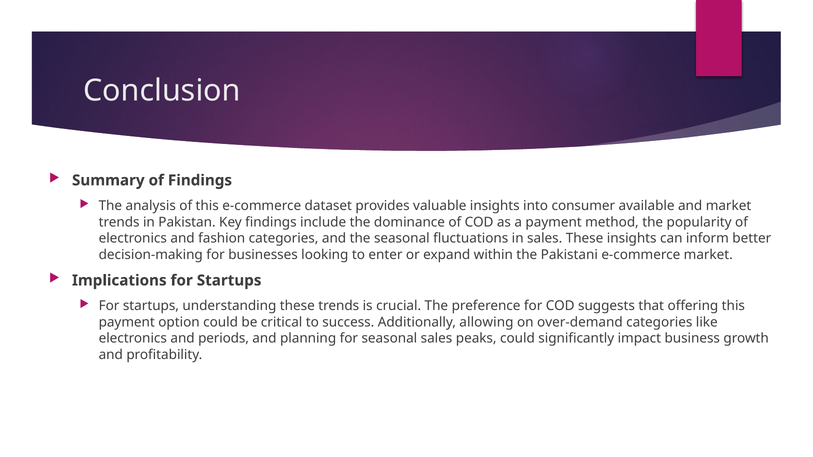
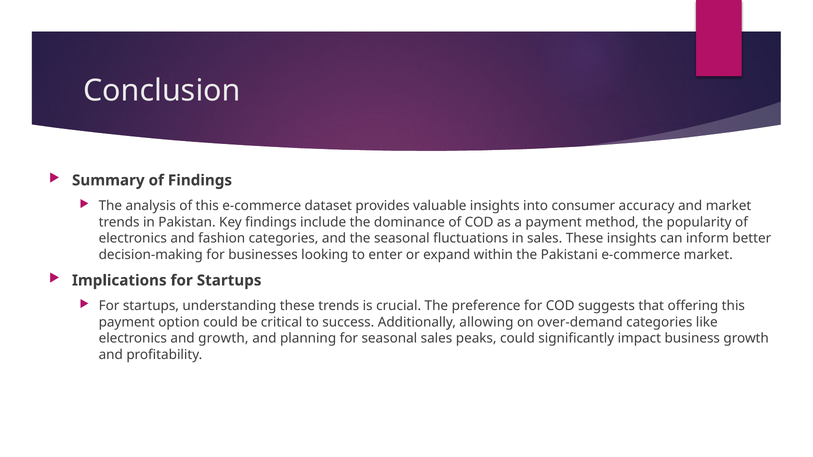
available: available -> accuracy (647, 206)
and periods: periods -> growth (223, 339)
